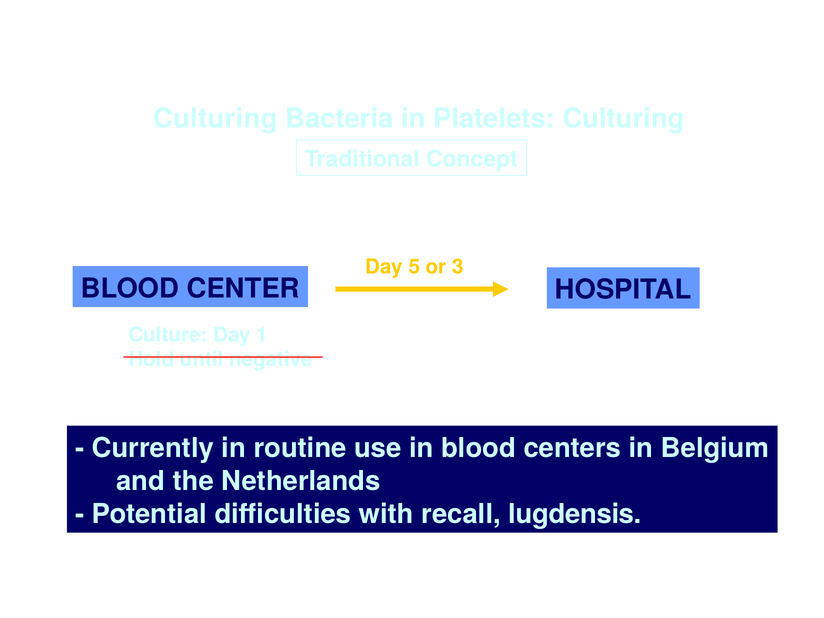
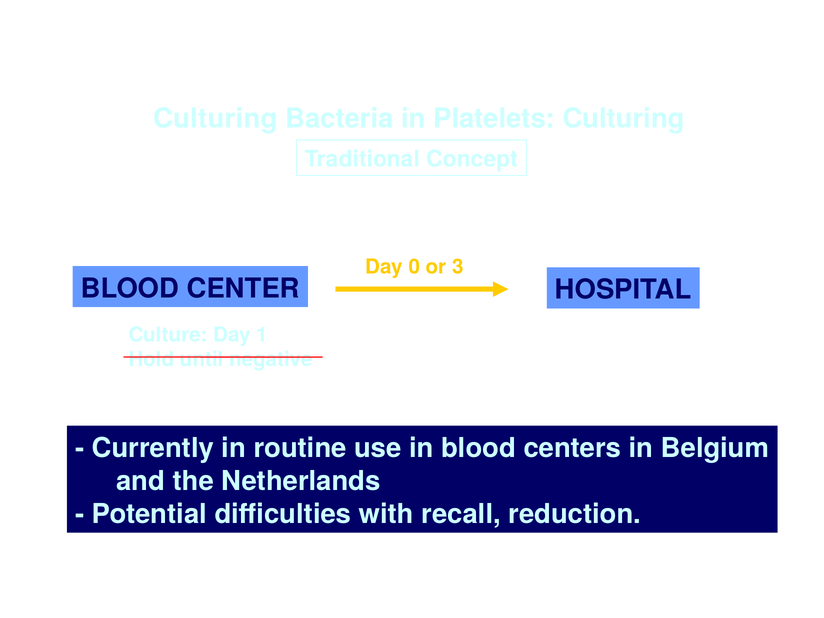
5: 5 -> 0 (414, 267)
lugdensis: lugdensis -> reduction (575, 514)
